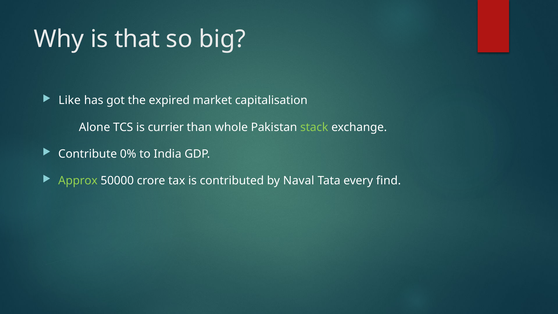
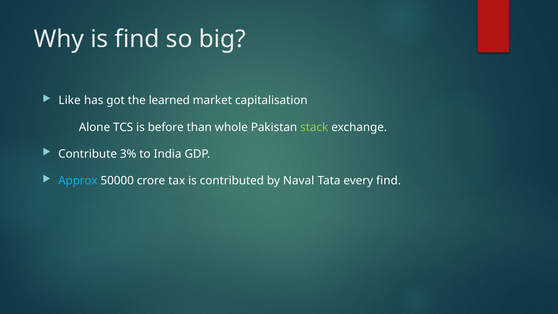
is that: that -> find (137, 39)
expired: expired -> learned (169, 100)
currier: currier -> before (166, 127)
0%: 0% -> 3% (128, 154)
Approx colour: light green -> light blue (78, 181)
